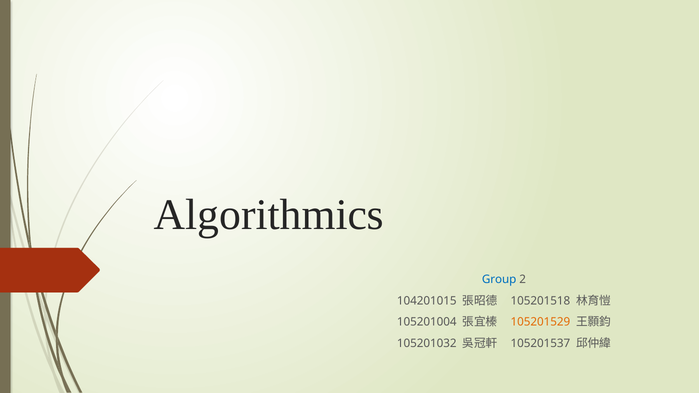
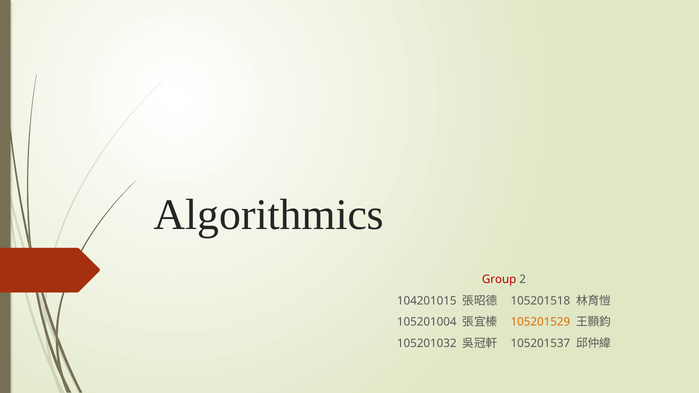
Group colour: blue -> red (499, 280)
